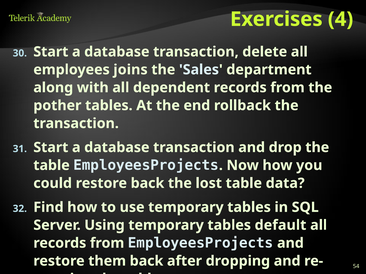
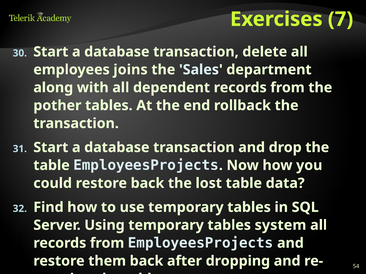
4: 4 -> 7 (341, 19)
default: default -> system (280, 226)
